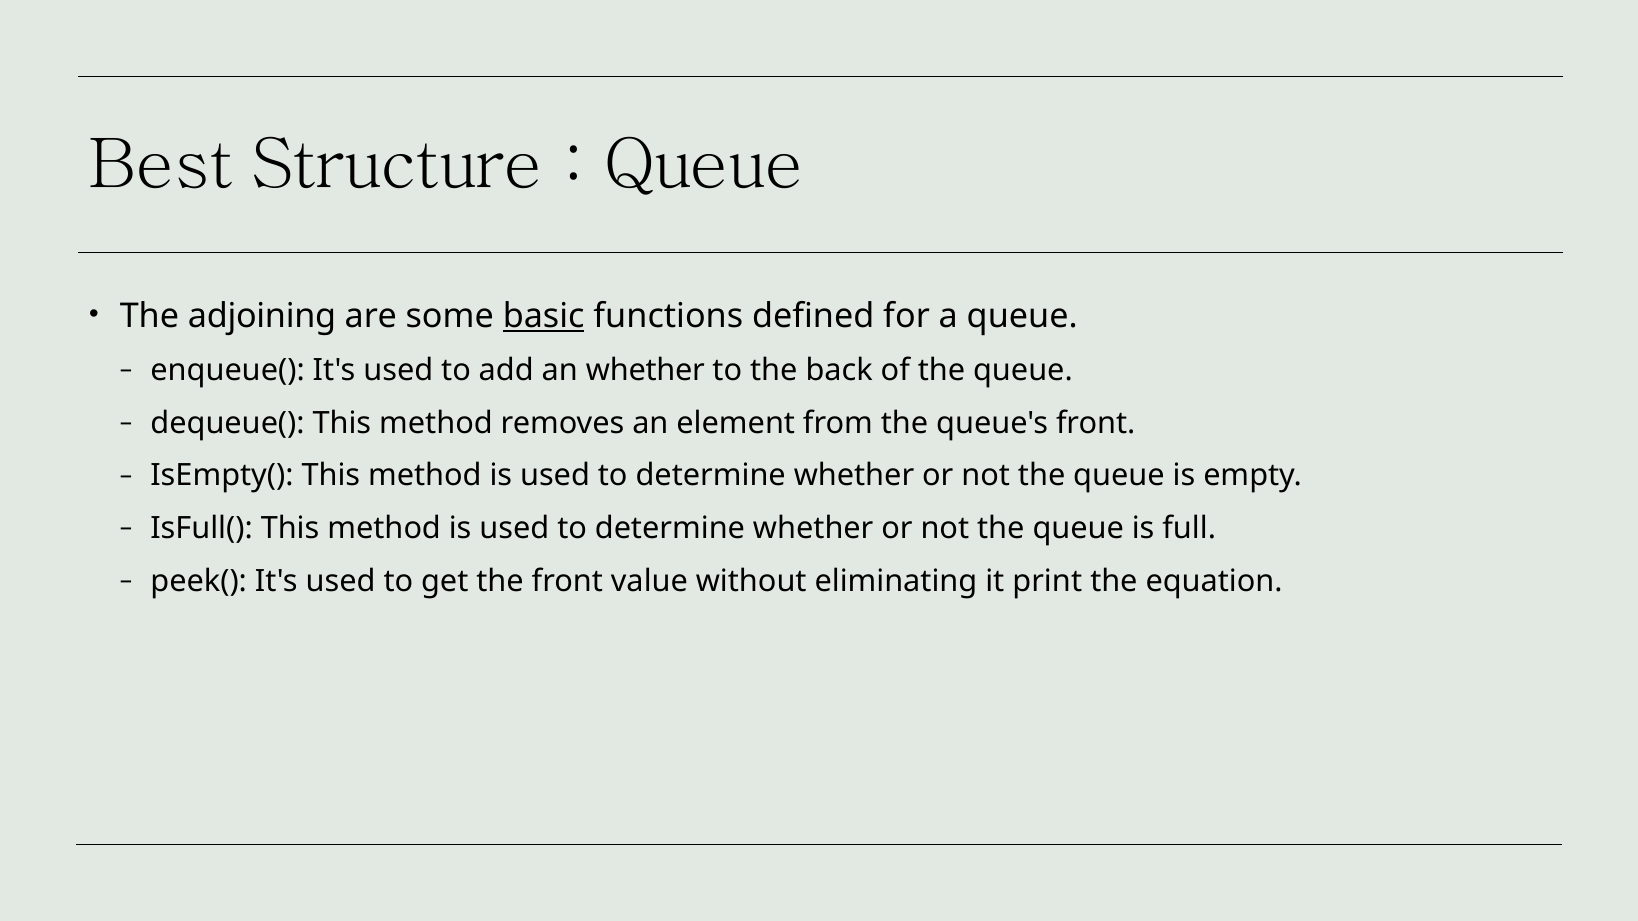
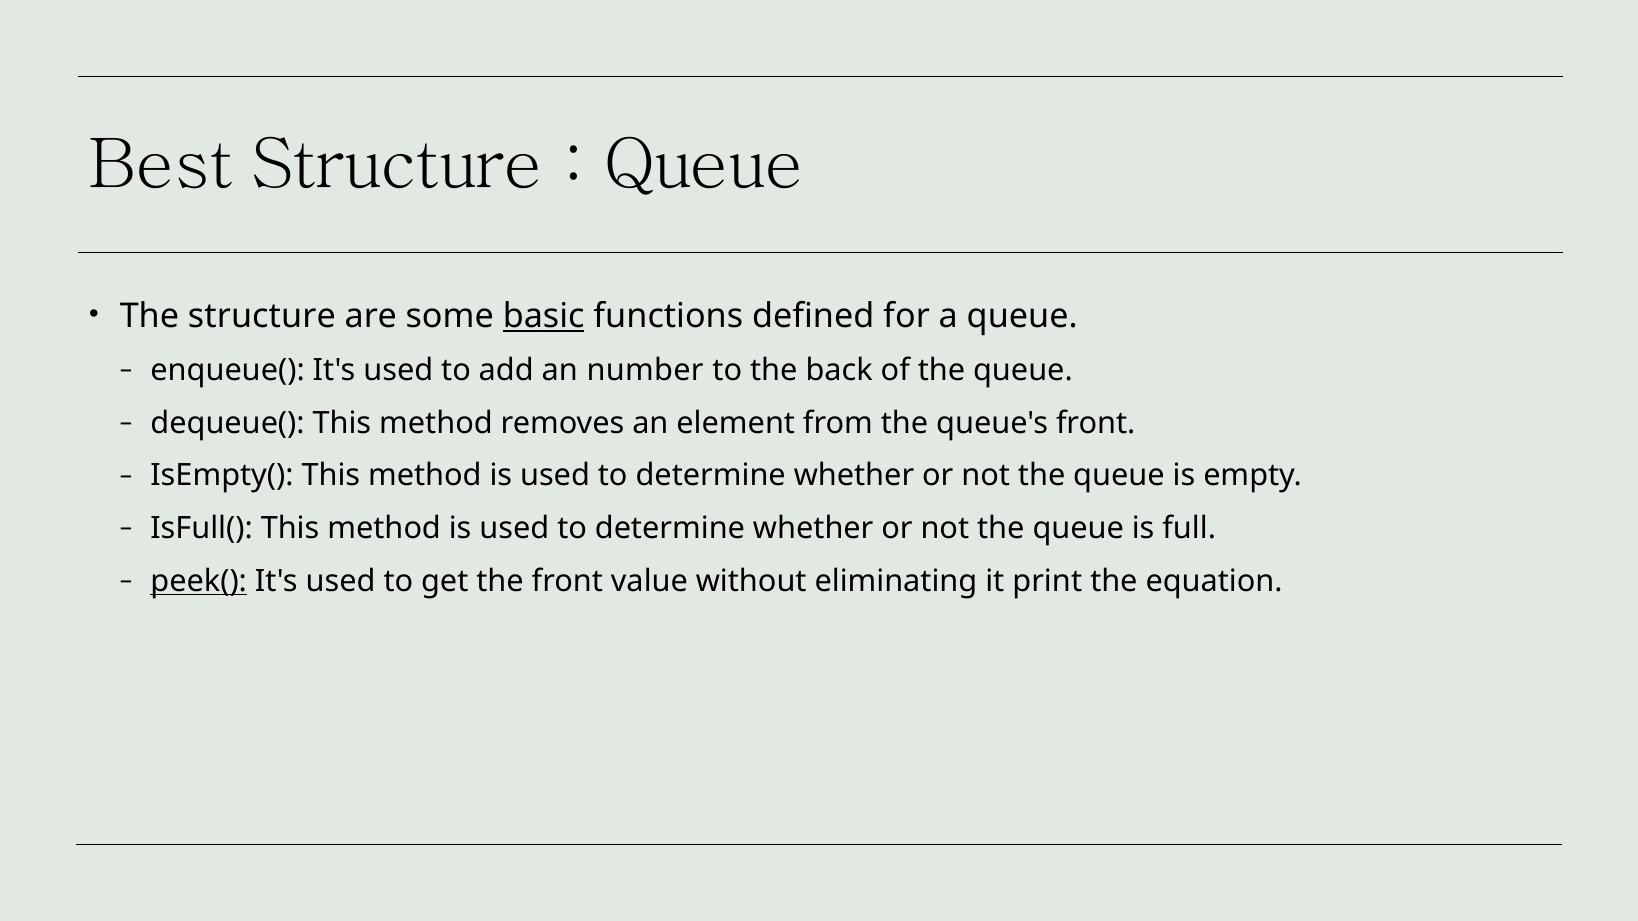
The adjoining: adjoining -> structure (262, 316)
an whether: whether -> number (645, 371)
peek( underline: none -> present (199, 581)
